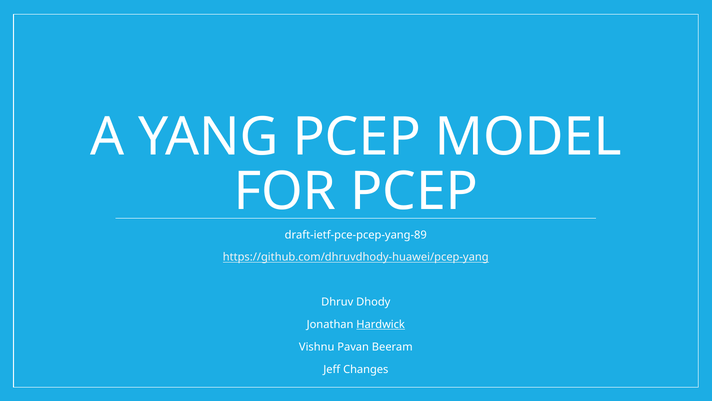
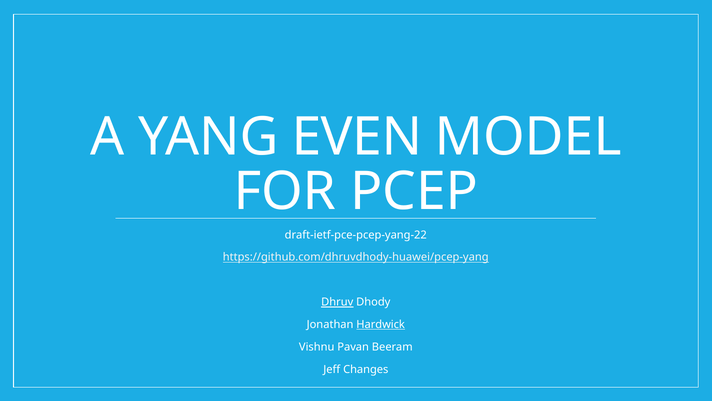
YANG PCEP: PCEP -> EVEN (357, 137)
draft-ietf-pce-pcep-yang-89: draft-ietf-pce-pcep-yang-89 -> draft-ietf-pce-pcep-yang-22 (356, 235)
Dhruv underline: none -> present (337, 302)
